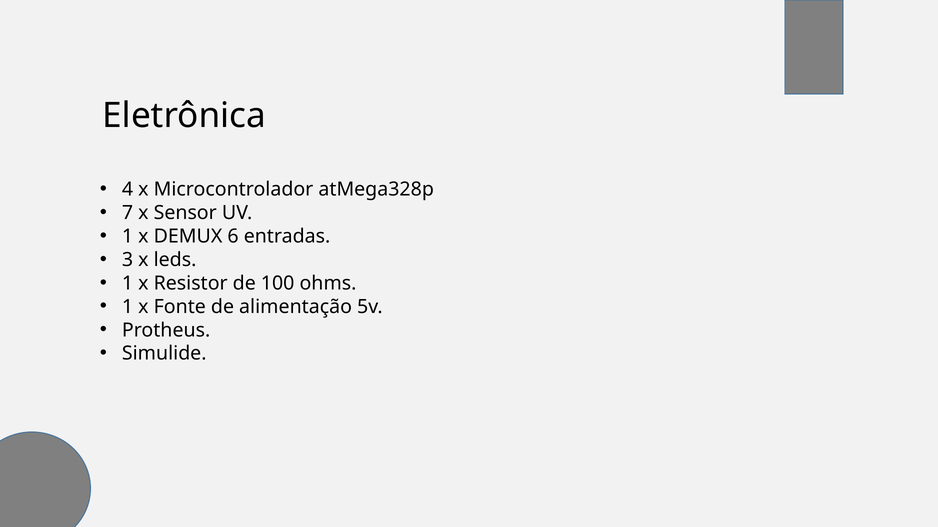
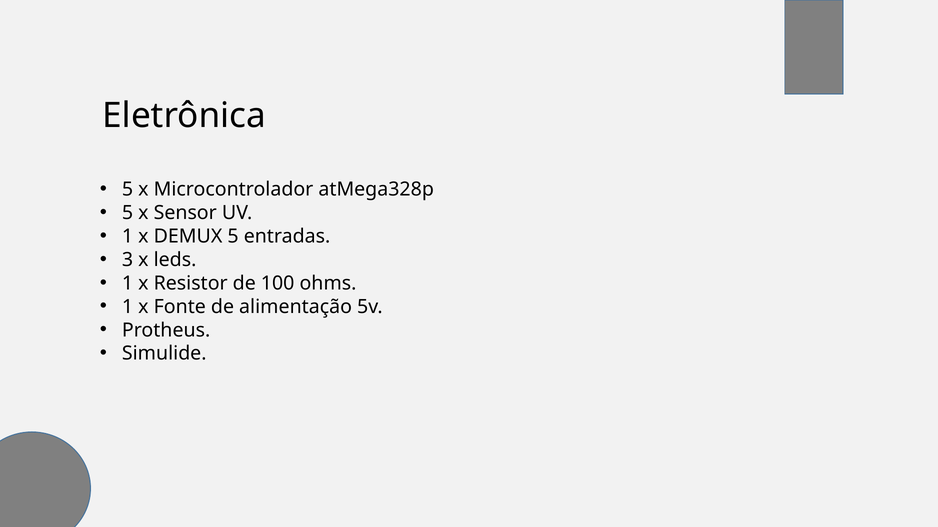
4: 4 -> 5 (128, 190)
7: 7 -> 5 (128, 213)
DEMUX 6: 6 -> 5 (233, 237)
